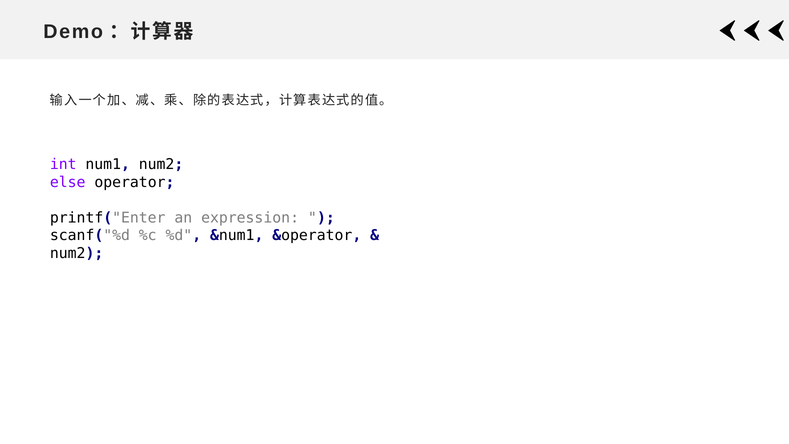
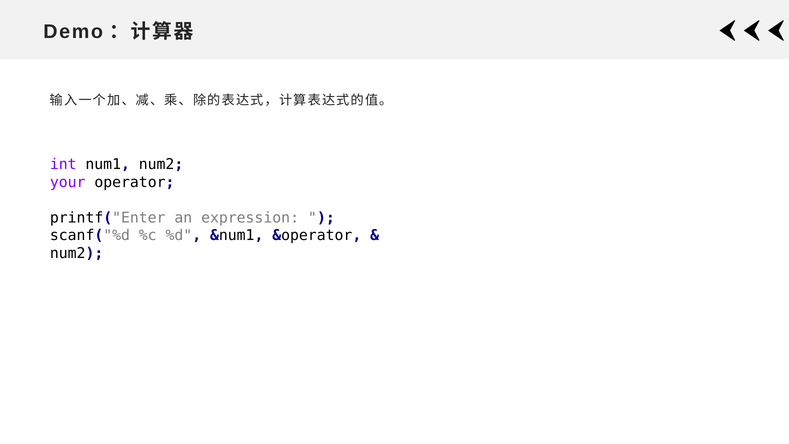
else: else -> your (68, 182)
